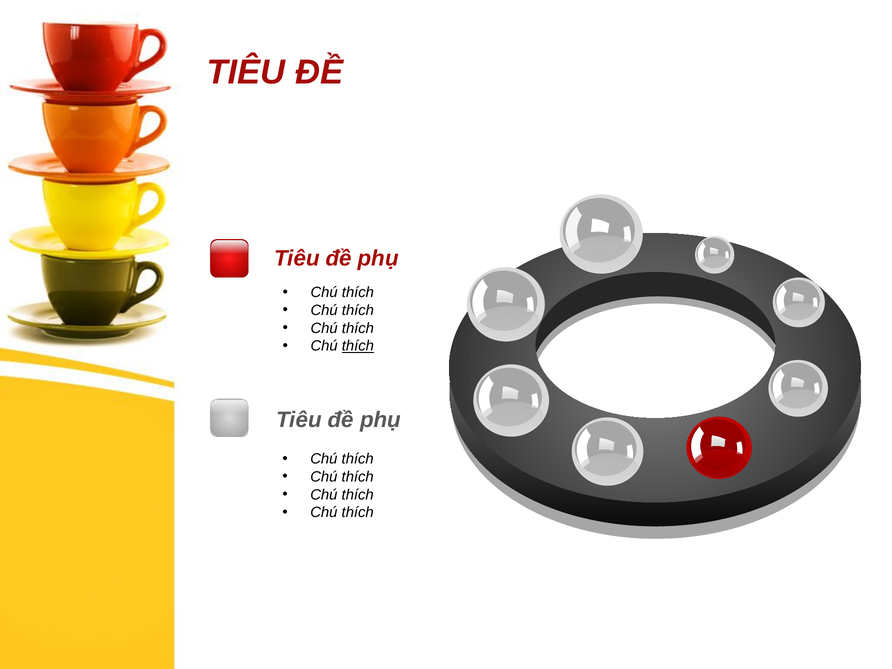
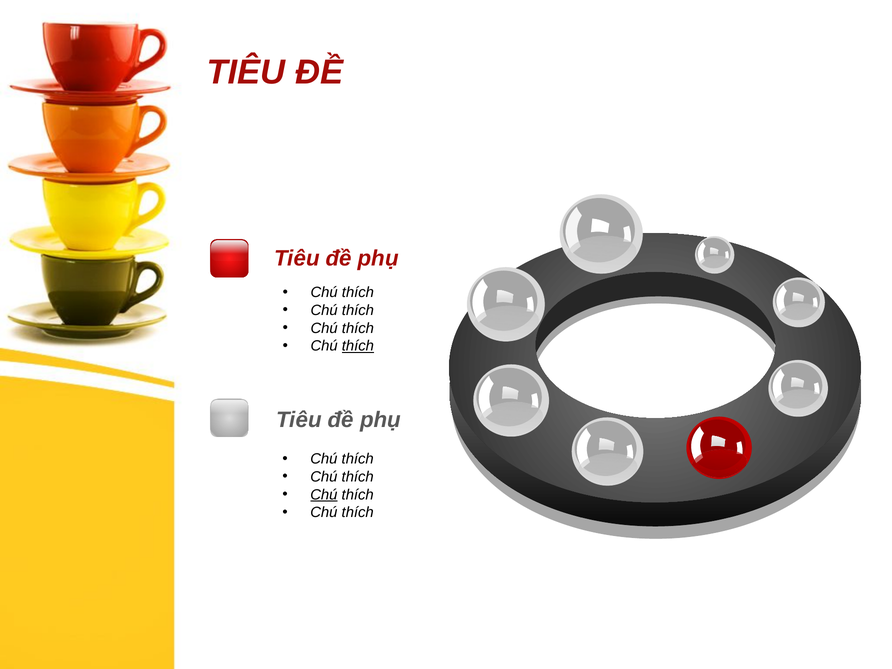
Chú underline: none -> present (324, 495)
